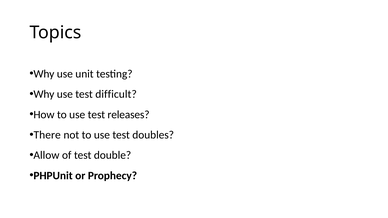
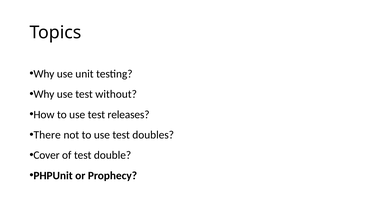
difficult: difficult -> without (116, 94)
Allow: Allow -> Cover (47, 155)
